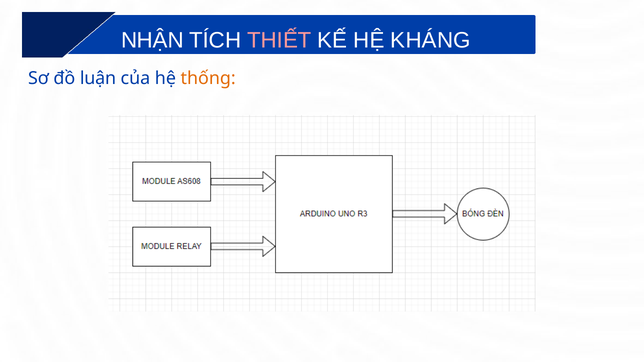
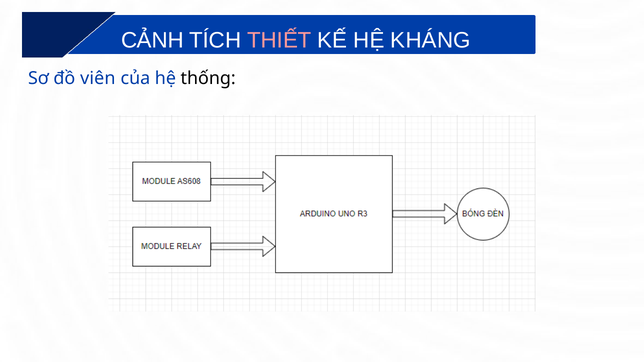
NHẬN: NHẬN -> CẢNH (152, 41)
luận: luận -> viên (98, 78)
thống colour: orange -> black (208, 78)
